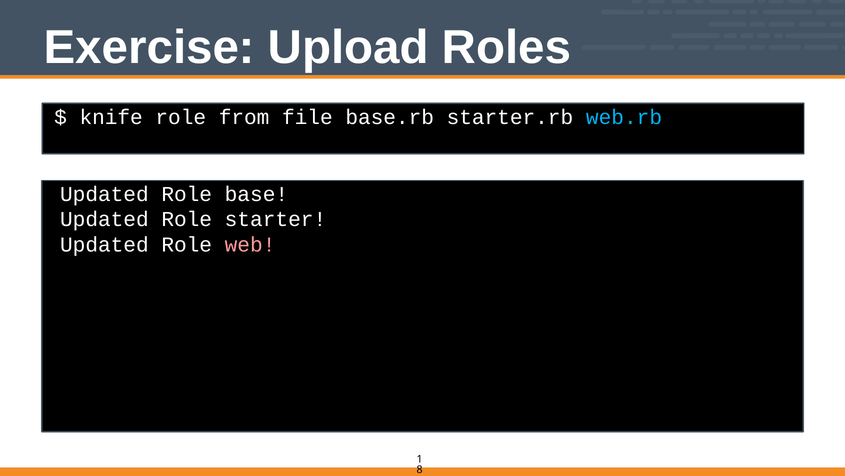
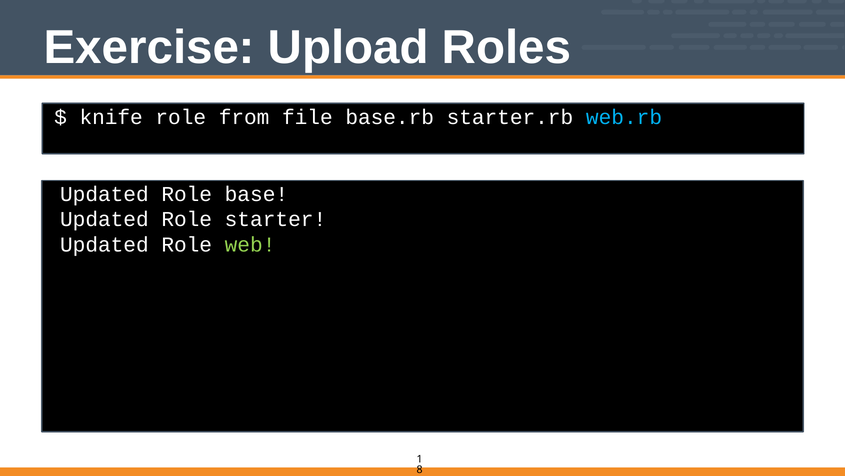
web colour: pink -> light green (250, 244)
